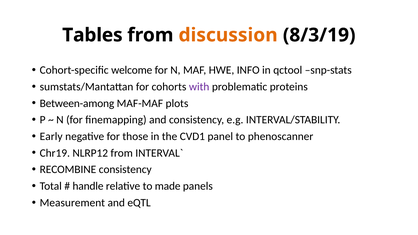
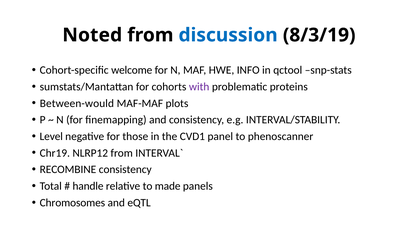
Tables: Tables -> Noted (92, 35)
discussion colour: orange -> blue (228, 35)
Between-among: Between-among -> Between-would (77, 103)
Early: Early -> Level (51, 136)
Measurement: Measurement -> Chromosomes (72, 203)
